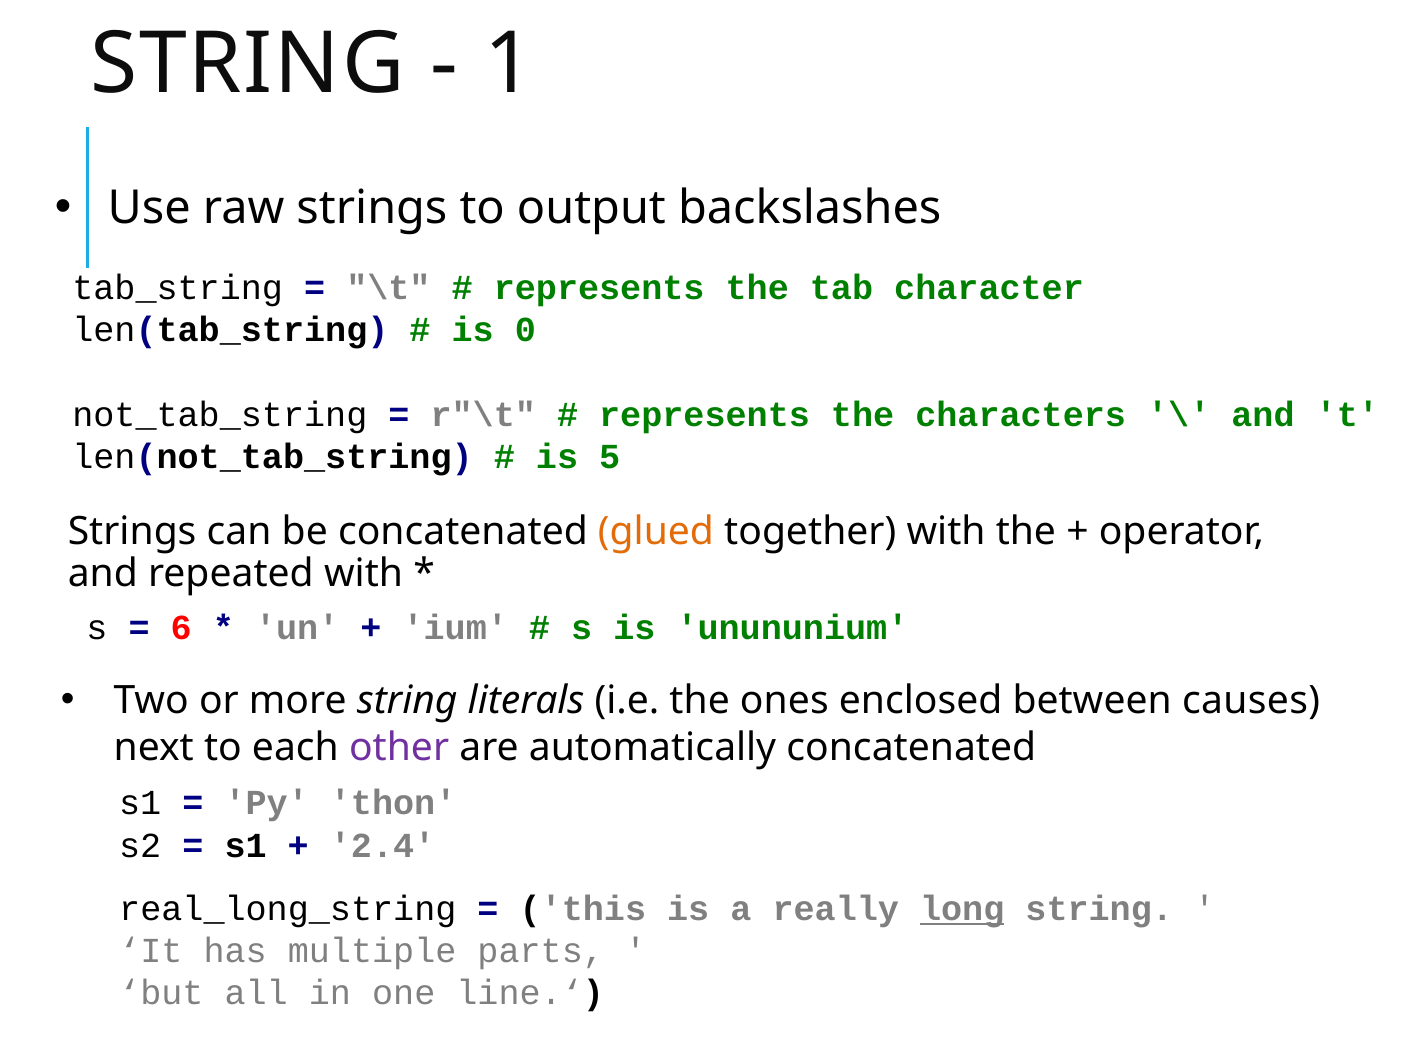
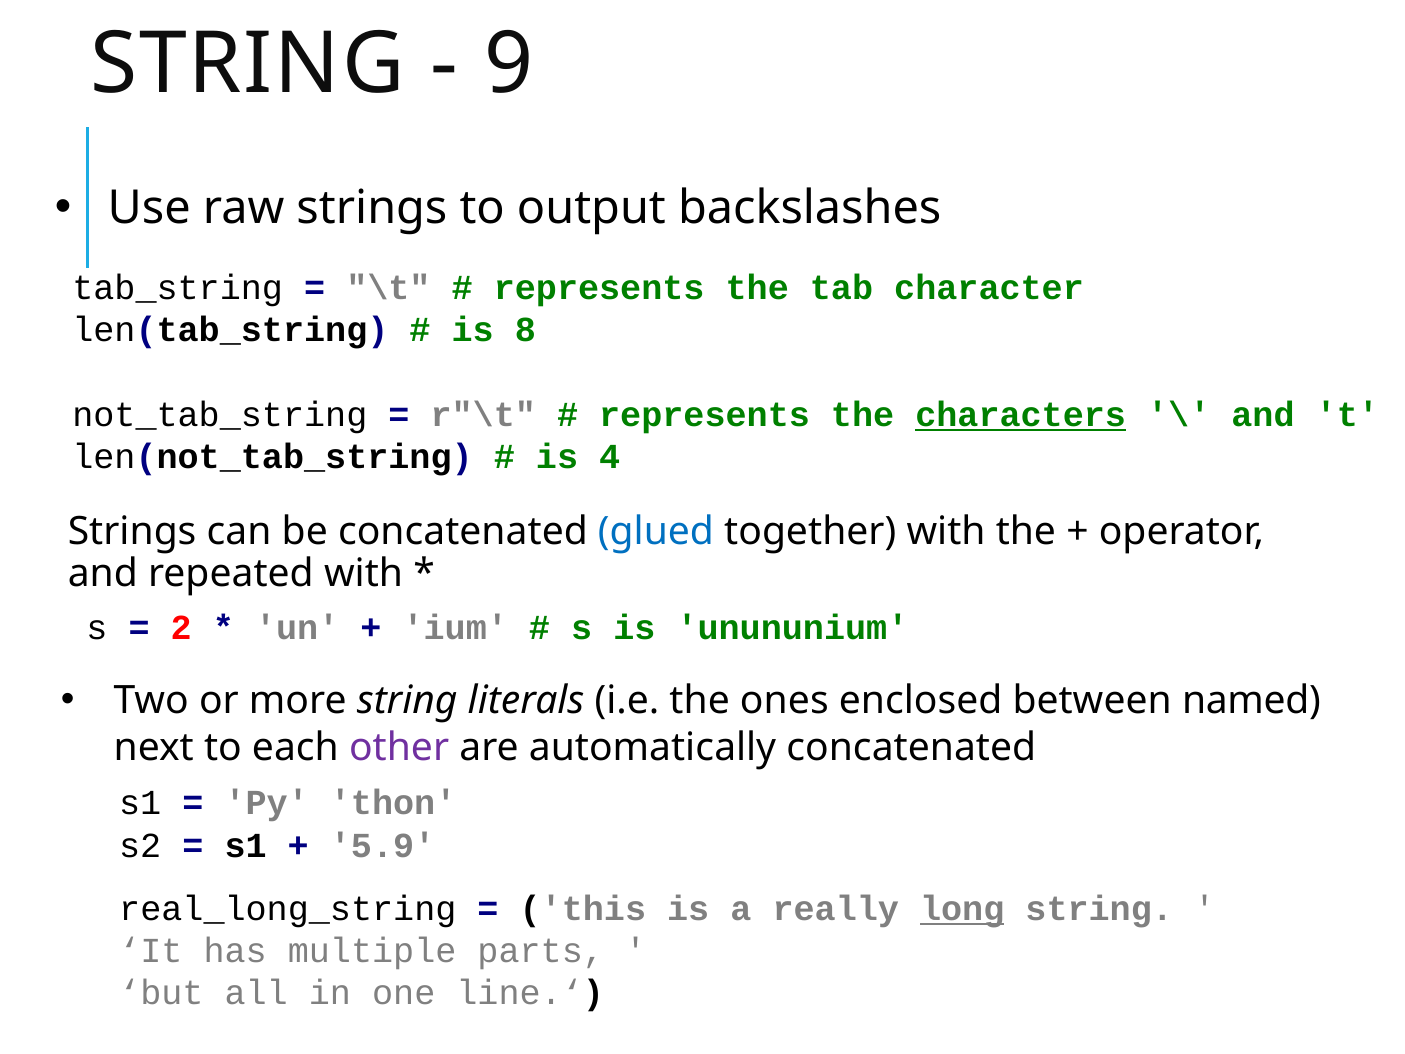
1: 1 -> 9 (509, 64)
0: 0 -> 8 (525, 330)
characters underline: none -> present (1021, 414)
5: 5 -> 4 (610, 457)
glued colour: orange -> blue (656, 531)
6: 6 -> 2 (181, 628)
causes: causes -> named (1251, 701)
2.4: 2.4 -> 5.9 (383, 845)
